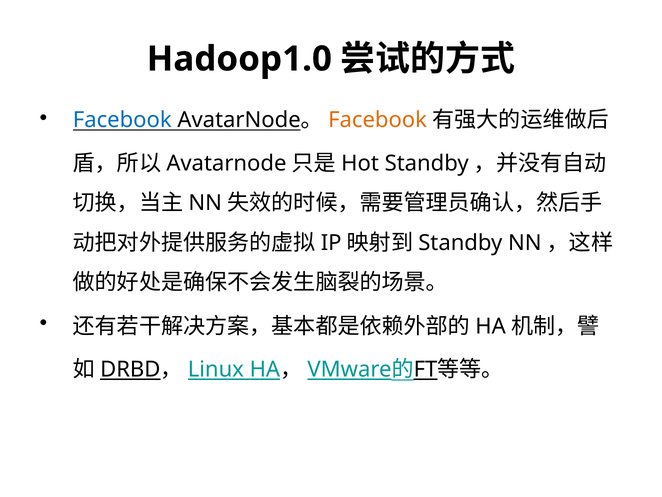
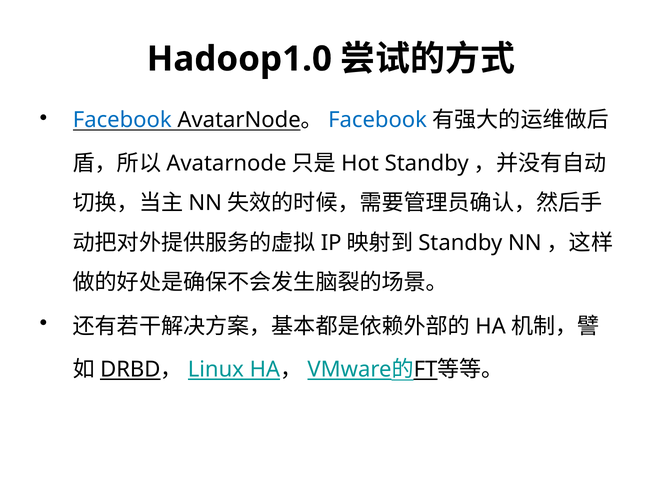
Facebook colour: orange -> blue (378, 120)
